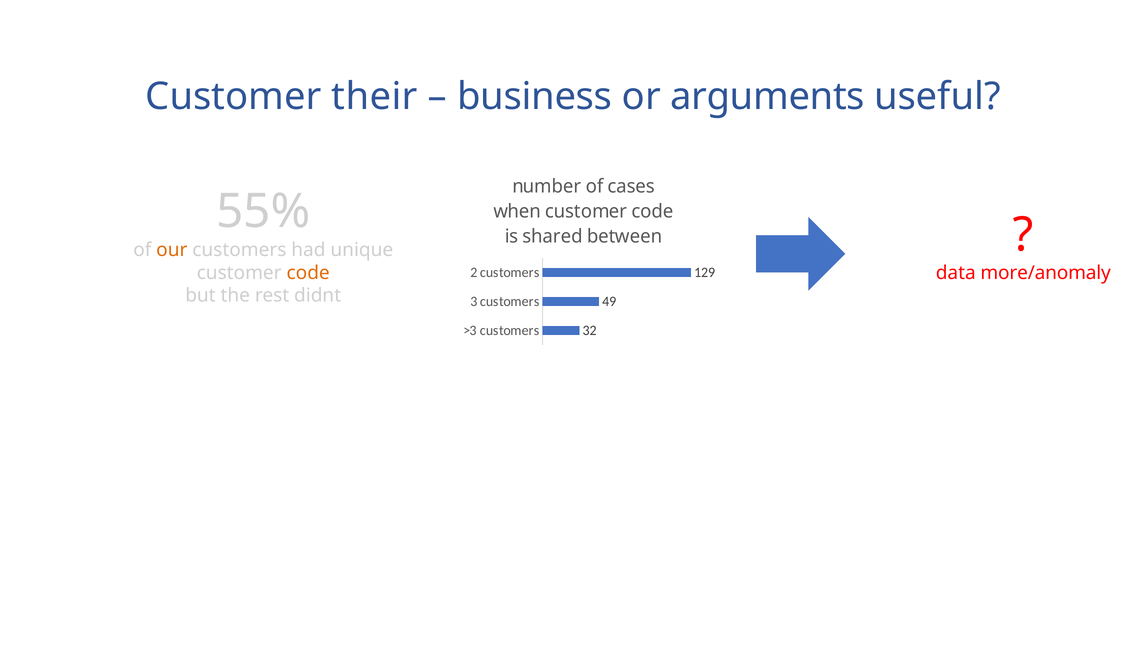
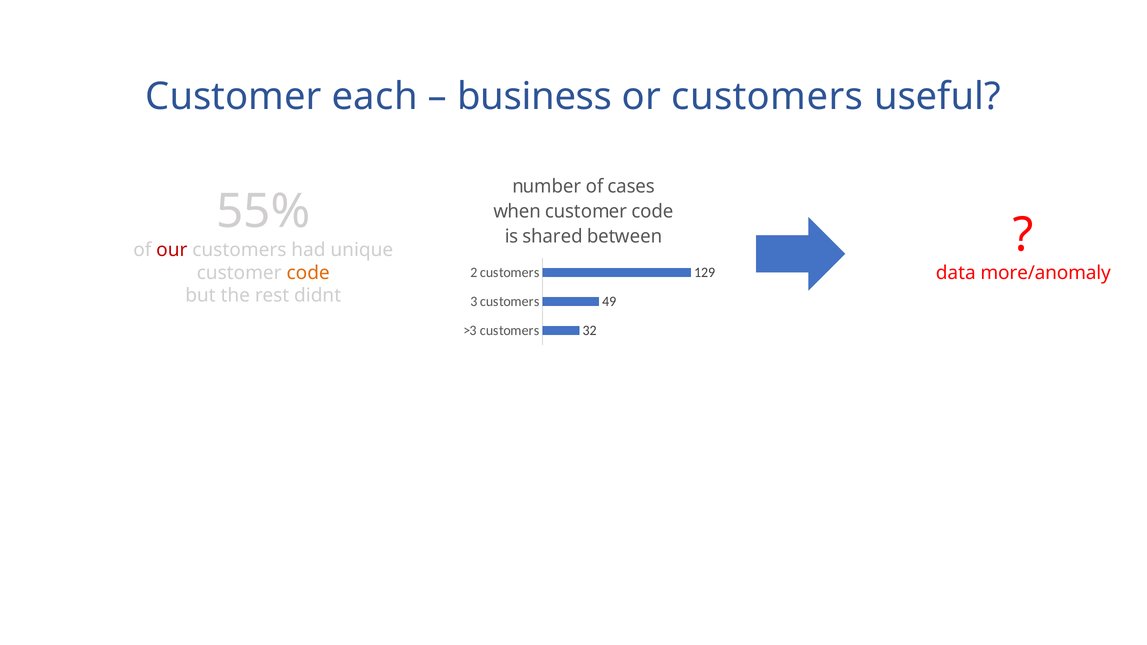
their: their -> each (375, 96)
or arguments: arguments -> customers (767, 96)
our colour: orange -> red (172, 250)
